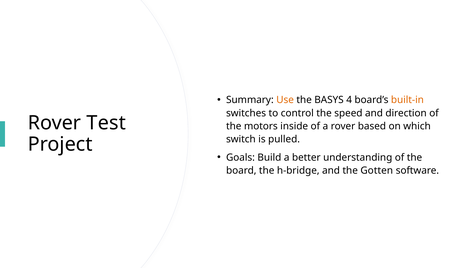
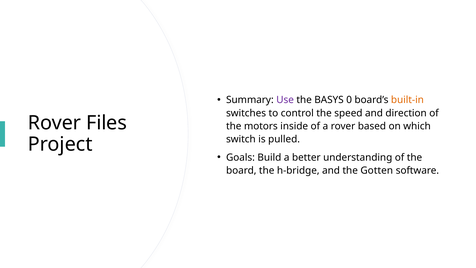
Use colour: orange -> purple (285, 100)
4: 4 -> 0 (349, 100)
Test: Test -> Files (107, 123)
